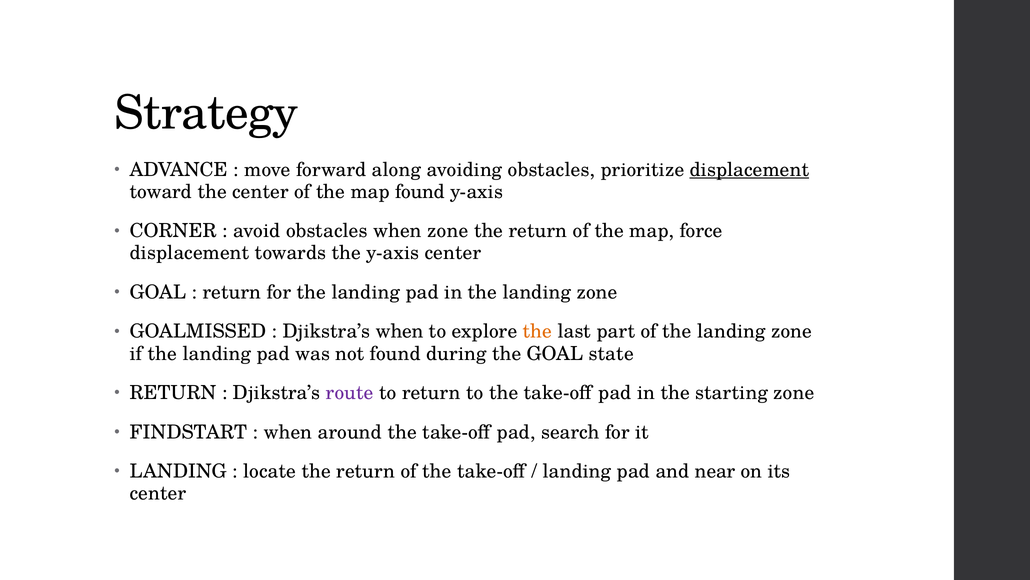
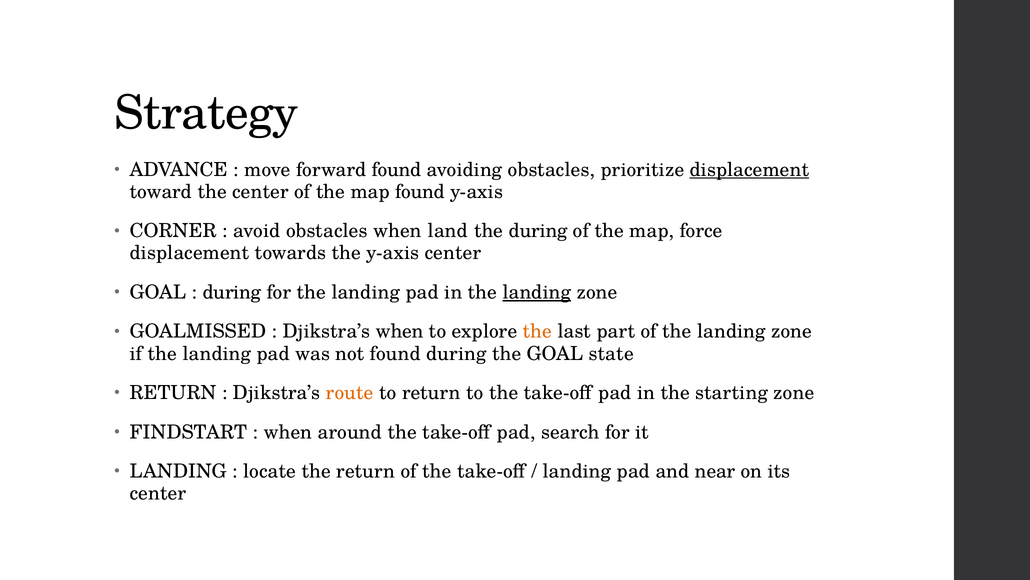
forward along: along -> found (397, 170)
when zone: zone -> land (448, 231)
return: return -> during (538, 231)
return: return -> during (232, 292)
landing underline: none -> present (537, 292)
route colour: purple -> orange (350, 392)
